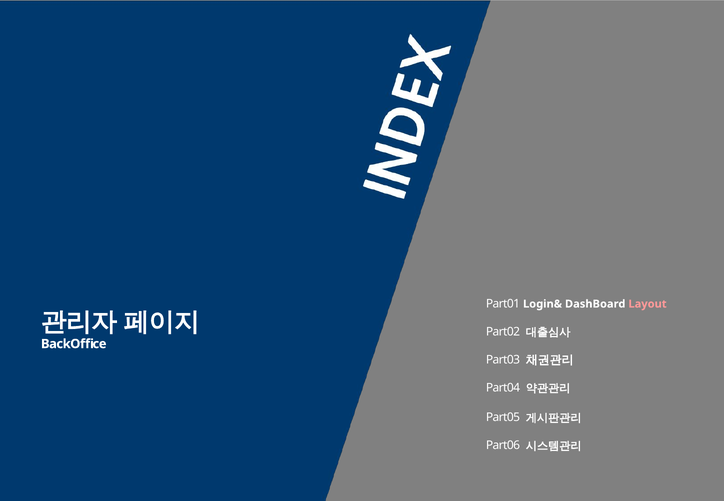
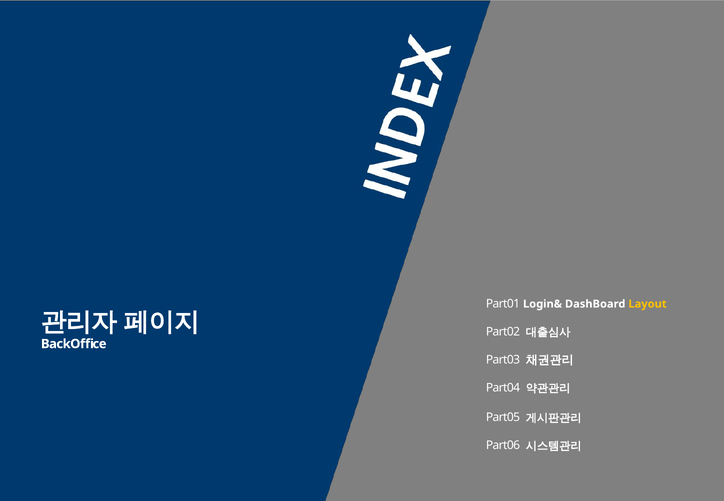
Layout colour: pink -> yellow (648, 304)
